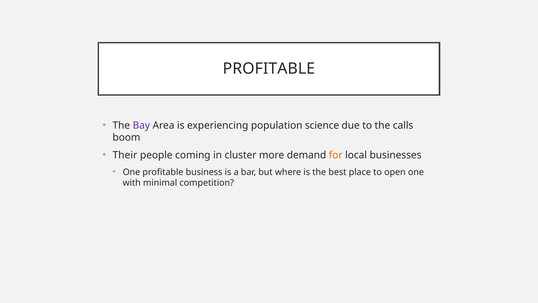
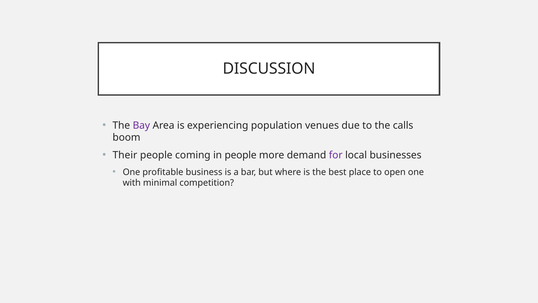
PROFITABLE: PROFITABLE -> DISCUSSION (269, 69)
science: science -> venues (322, 125)
in cluster: cluster -> people (241, 155)
for colour: orange -> purple (336, 155)
